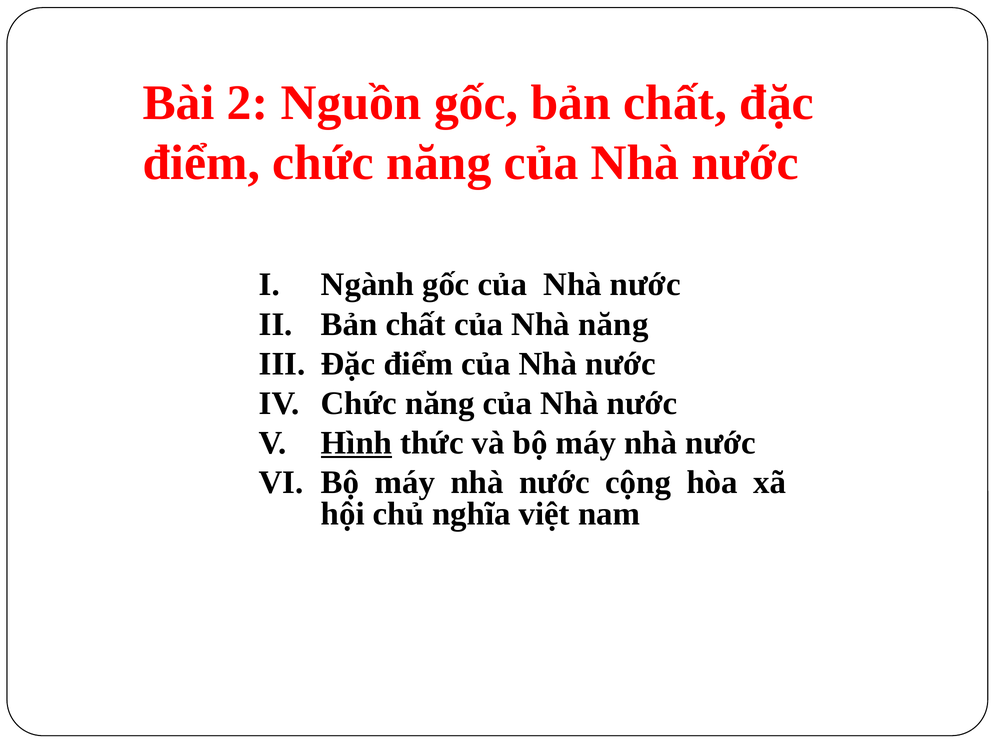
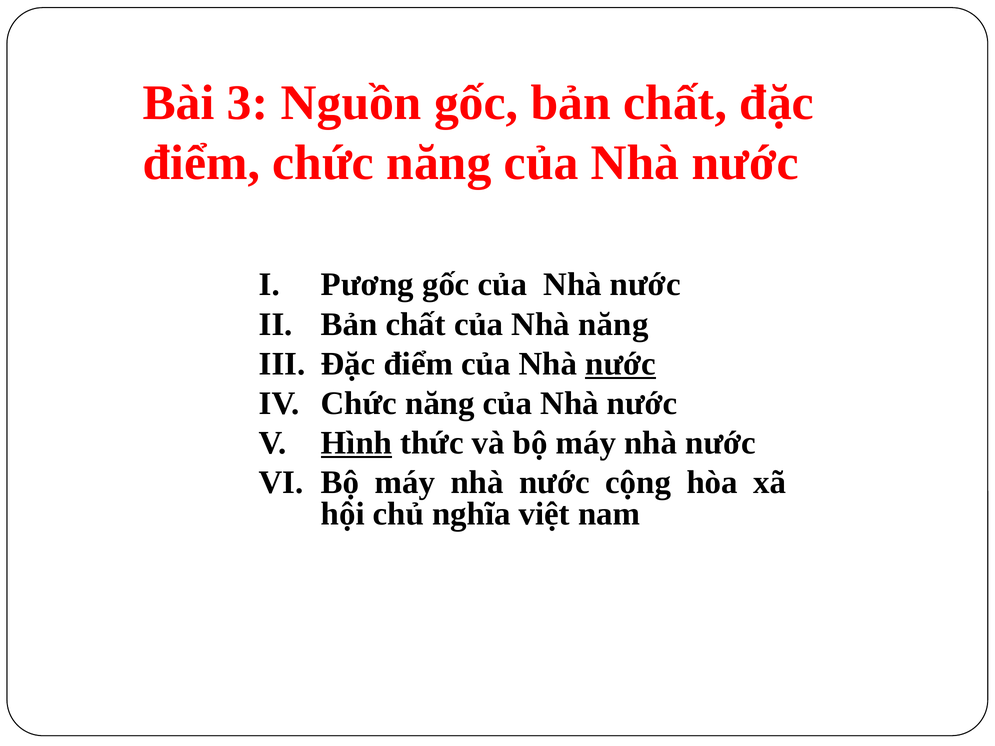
2: 2 -> 3 (248, 103)
Ngành: Ngành -> Pương (367, 285)
nước underline: none -> present (621, 364)
